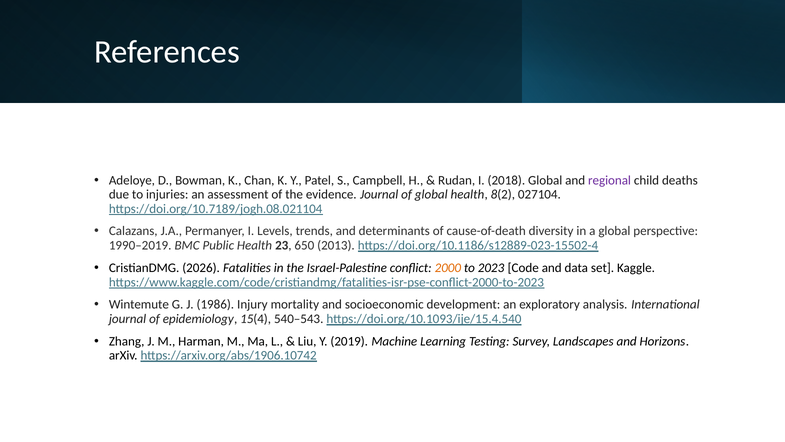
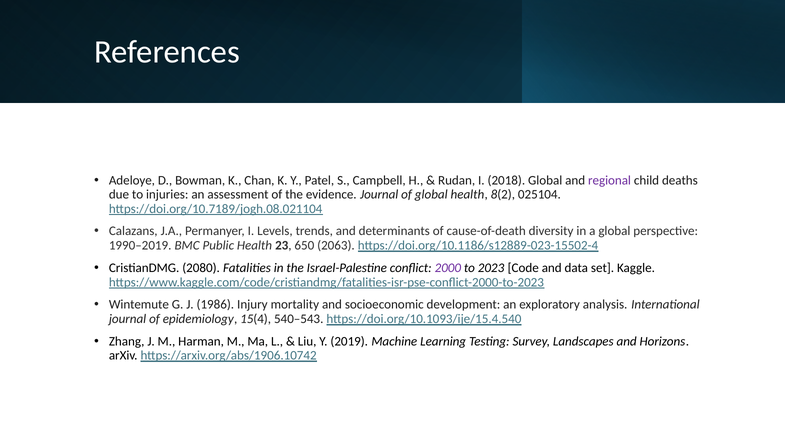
027104: 027104 -> 025104 (539, 194)
2013: 2013 -> 2063 (336, 245)
2026: 2026 -> 2080 (201, 268)
2000 colour: orange -> purple (448, 268)
